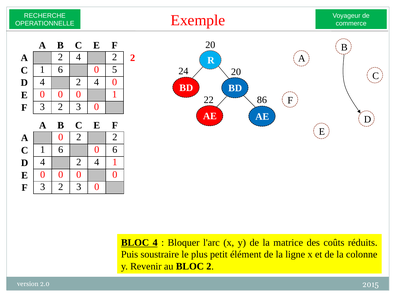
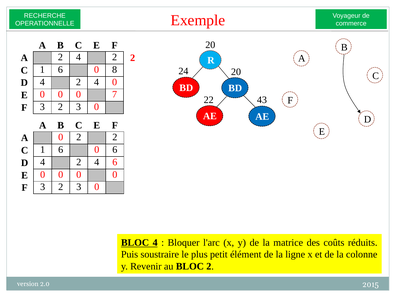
5: 5 -> 8 (115, 70)
0 1: 1 -> 7 (115, 94)
86: 86 -> 43 (262, 100)
4 1: 1 -> 6 (115, 162)
